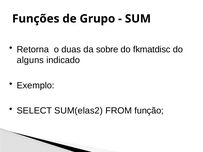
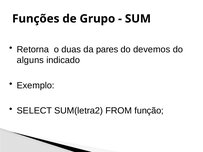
sobre: sobre -> pares (107, 49)
fkmatdisc: fkmatdisc -> devemos (152, 49)
SUM(elas2: SUM(elas2 -> SUM(letra2 (79, 111)
